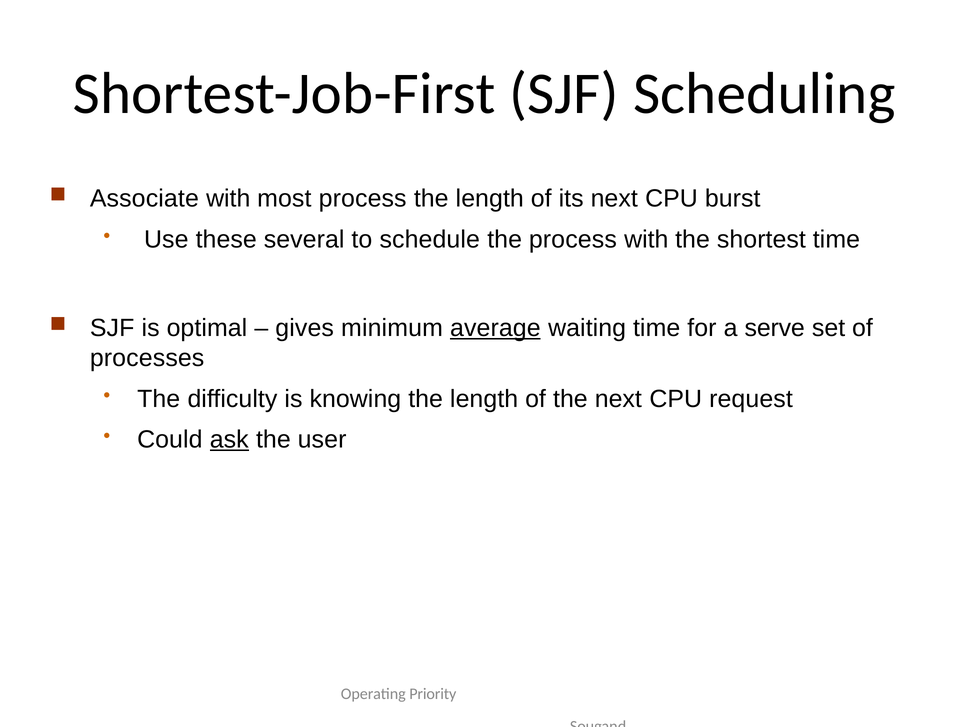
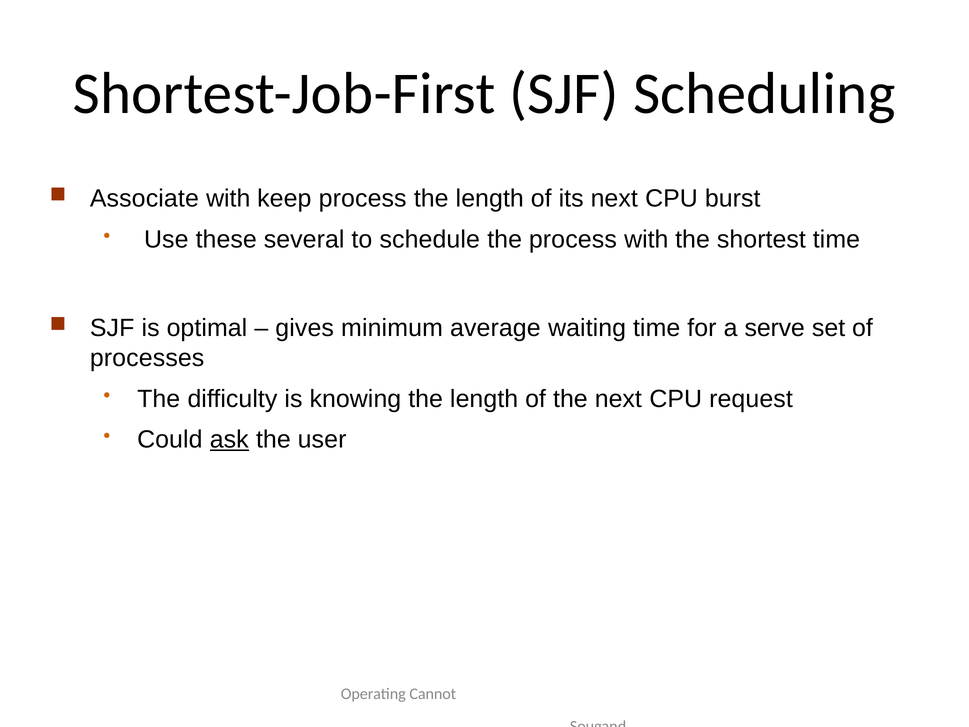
most: most -> keep (284, 199)
average underline: present -> none (495, 328)
Priority: Priority -> Cannot (433, 694)
